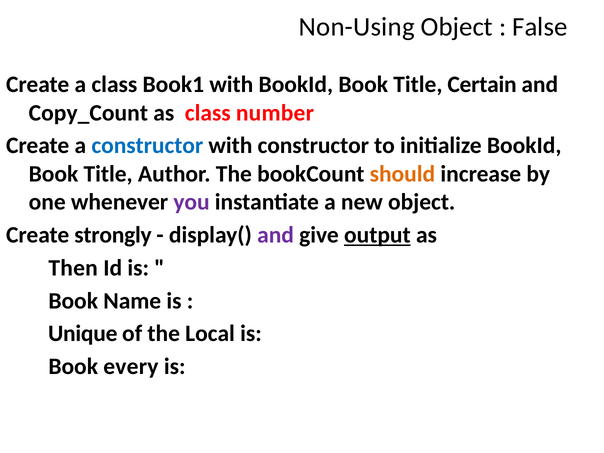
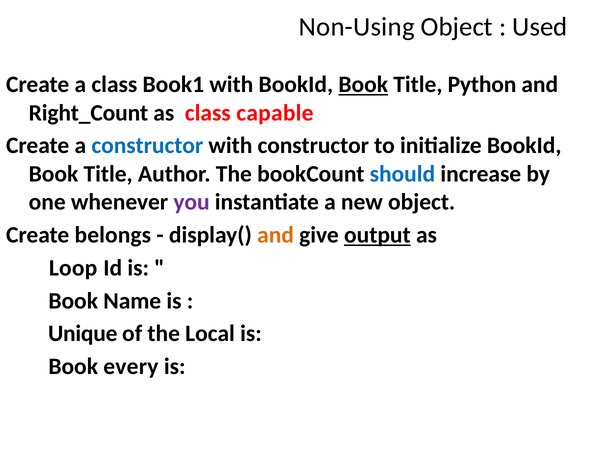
False: False -> Used (540, 27)
Book underline: none -> present (363, 85)
Certain: Certain -> Python (482, 85)
Copy_Count: Copy_Count -> Right_Count (88, 113)
number: number -> capable (275, 113)
should colour: orange -> blue (402, 174)
strongly: strongly -> belongs (113, 235)
and colour: purple -> orange (276, 235)
Then: Then -> Loop (73, 268)
